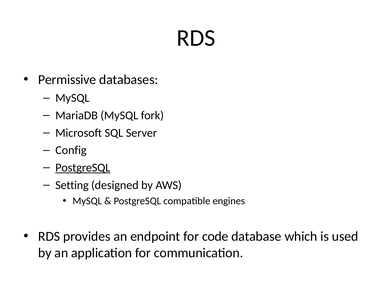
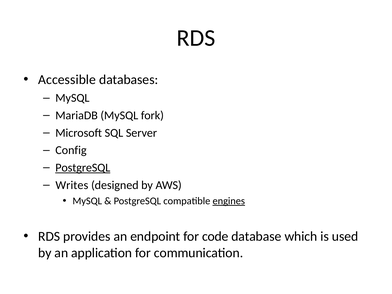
Permissive: Permissive -> Accessible (67, 80)
Setting: Setting -> Writes (72, 185)
engines underline: none -> present (229, 201)
